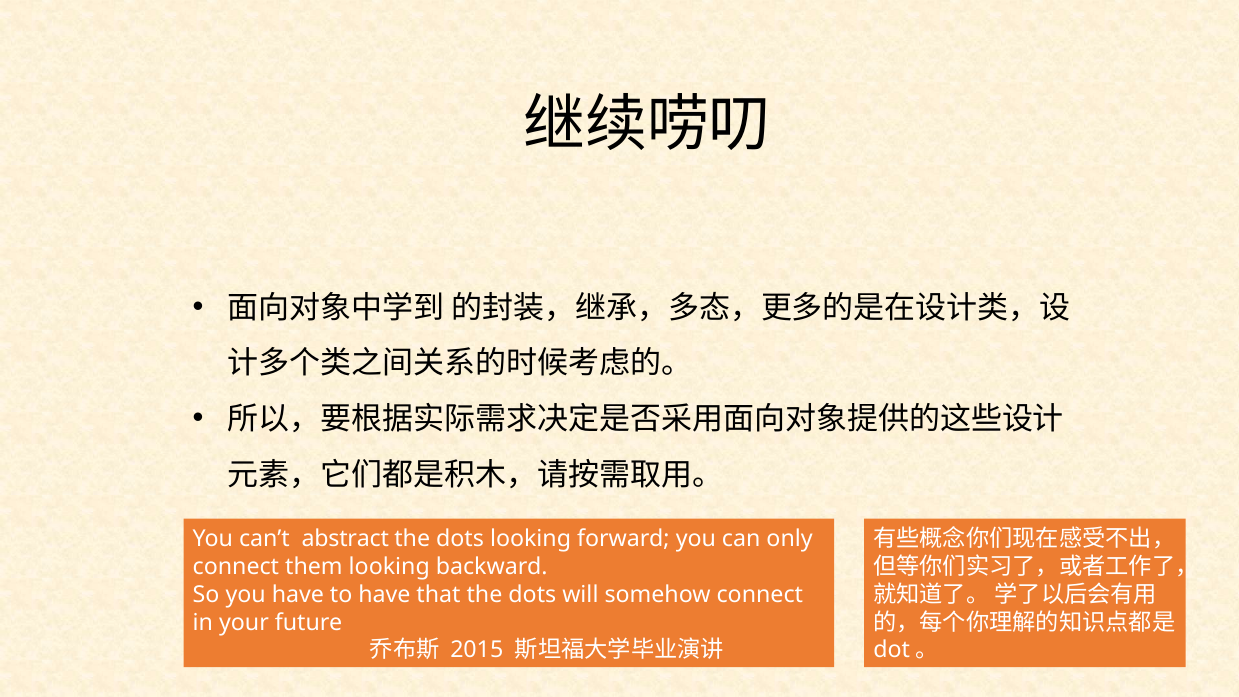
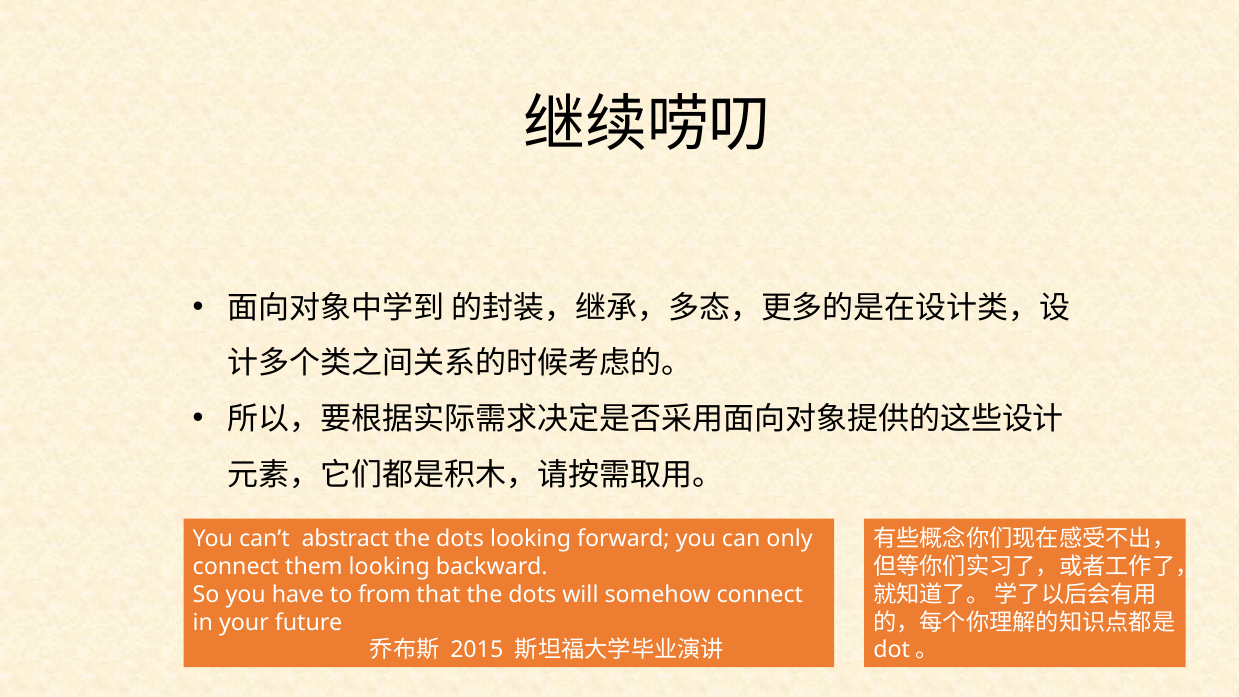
to have: have -> from (385, 594)
